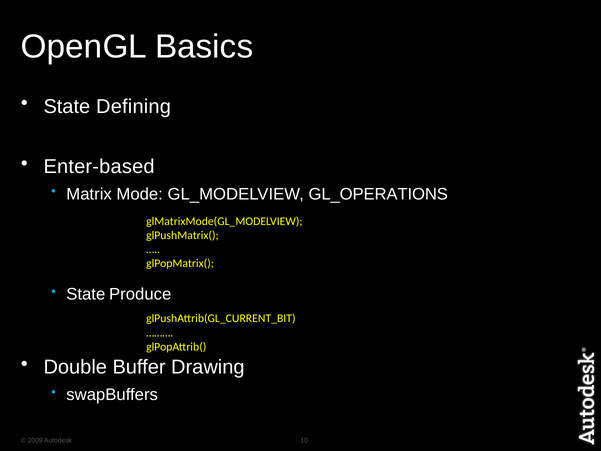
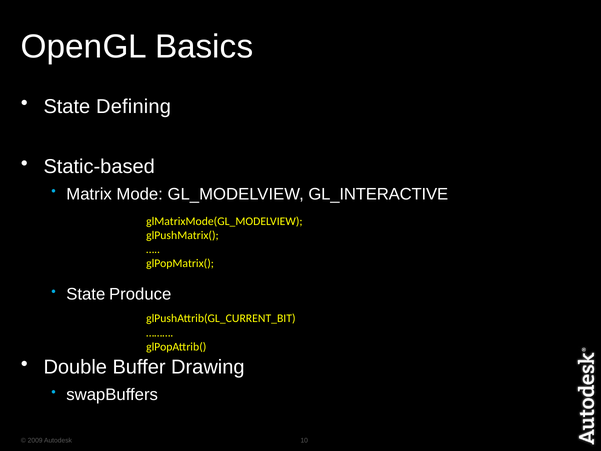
Enter-based: Enter-based -> Static-based (99, 167)
GL_OPERATIONS: GL_OPERATIONS -> GL_INTERACTIVE (378, 194)
